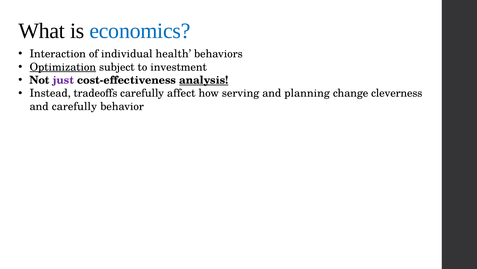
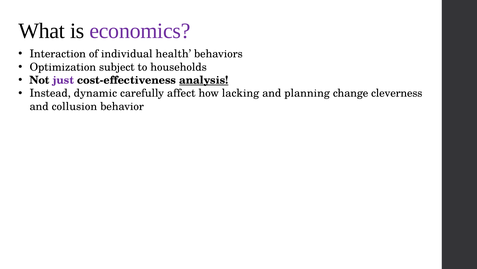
economics colour: blue -> purple (140, 31)
Optimization underline: present -> none (63, 67)
investment: investment -> households (179, 67)
tradeoffs: tradeoffs -> dynamic (95, 93)
serving: serving -> lacking (241, 93)
and carefully: carefully -> collusion (74, 106)
